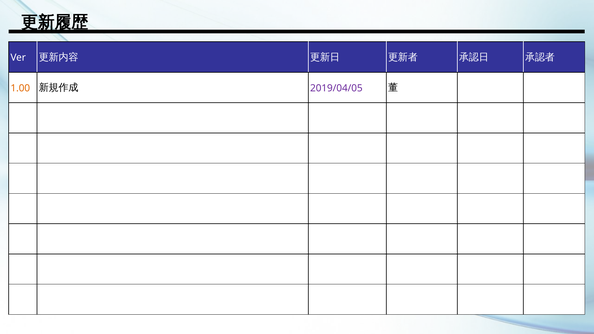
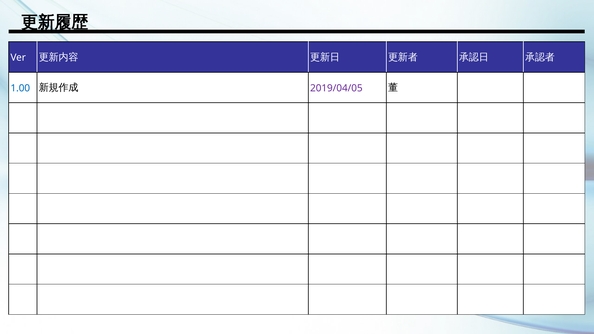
1.00 colour: orange -> blue (20, 88)
